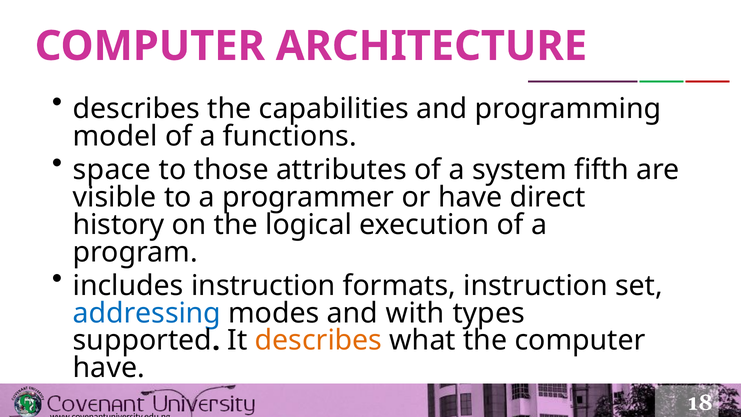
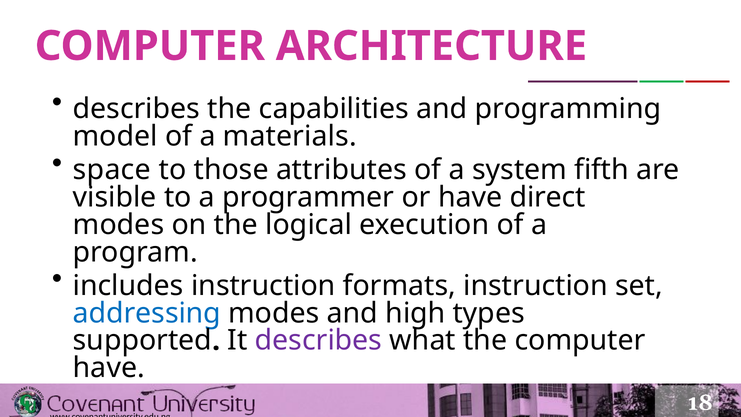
functions: functions -> materials (290, 136)
history: history -> modes (119, 225)
with: with -> high (415, 313)
describes colour: orange -> purple (318, 340)
